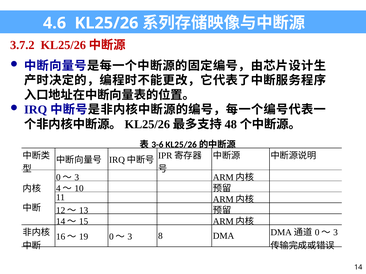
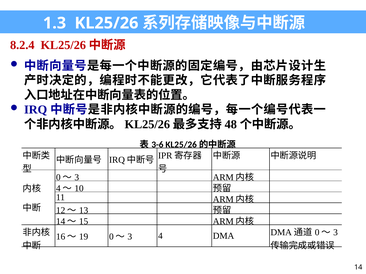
4.6: 4.6 -> 1.3 (55, 23)
3.7.2: 3.7.2 -> 8.2.4 (22, 45)
8: 8 -> 4 (160, 236)
